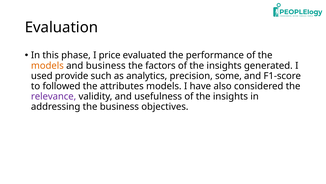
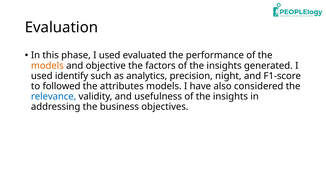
phase I price: price -> used (110, 55)
and business: business -> objective (106, 65)
provide: provide -> identify (72, 76)
some: some -> night (228, 76)
relevance colour: purple -> blue (54, 96)
